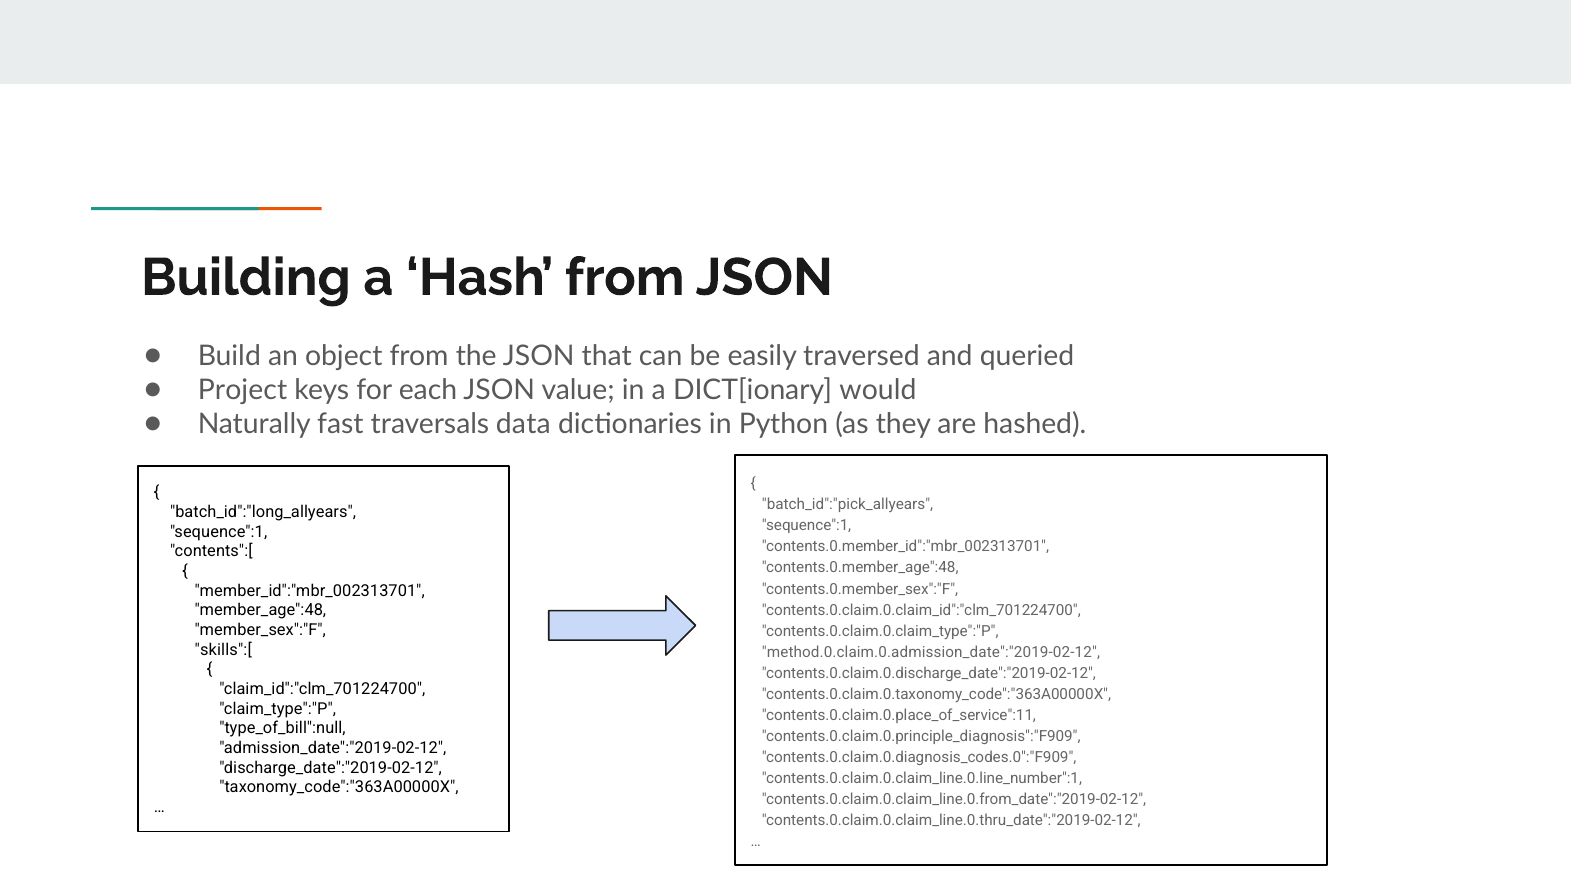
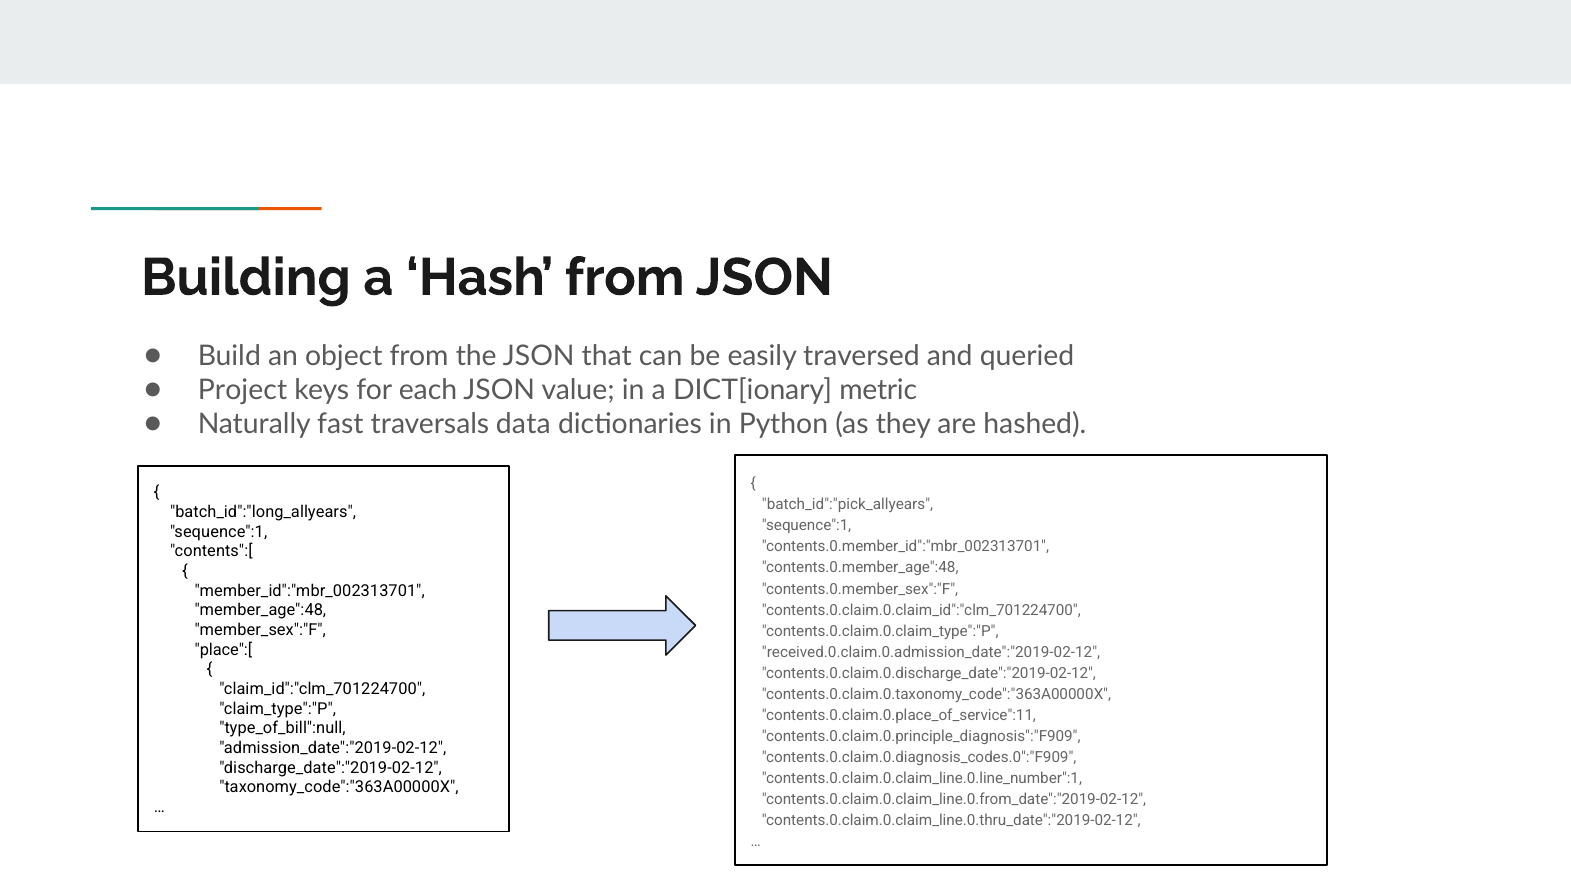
would: would -> metric (878, 390)
skills":[: skills":[ -> place":[ (223, 650)
method.0.claim.0.admission_date":"2019-02-12: method.0.claim.0.admission_date":"2019-02-12 -> received.0.claim.0.admission_date":"2019-02-12 (931, 652)
